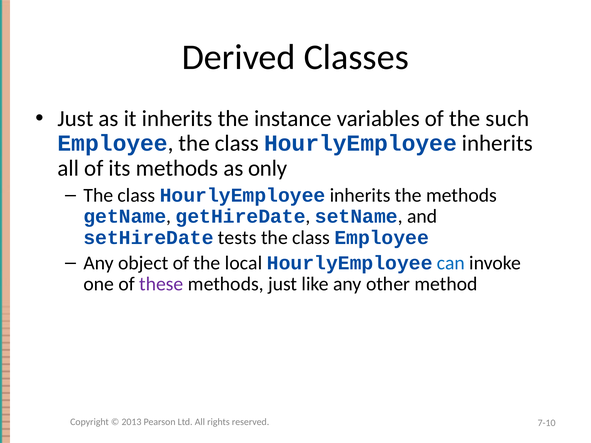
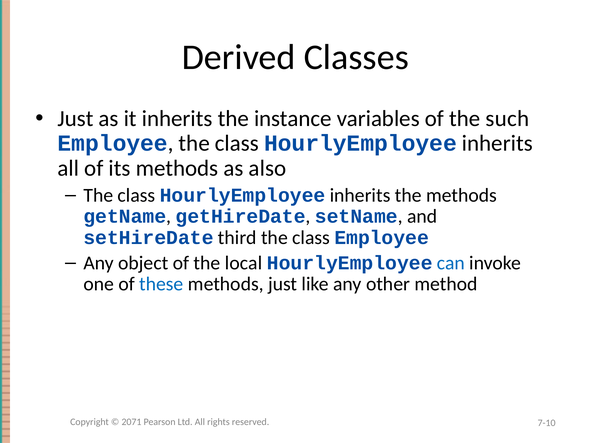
only: only -> also (267, 168)
tests: tests -> third (237, 238)
these colour: purple -> blue (161, 284)
2013: 2013 -> 2071 (131, 422)
